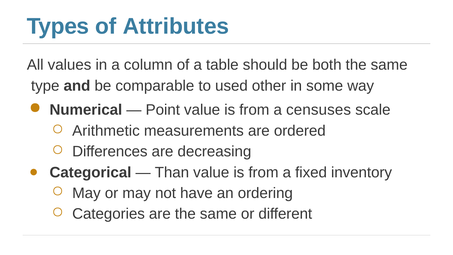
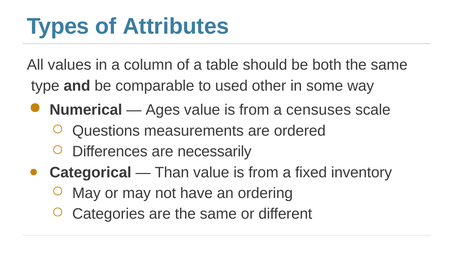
Point: Point -> Ages (163, 110)
Arithmetic: Arithmetic -> Questions (106, 131)
decreasing: decreasing -> necessarily (215, 151)
